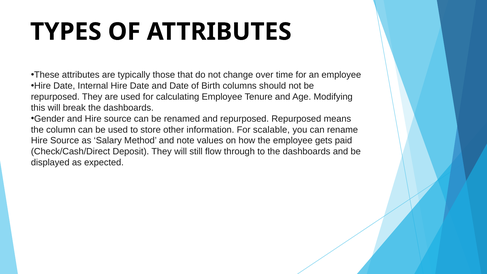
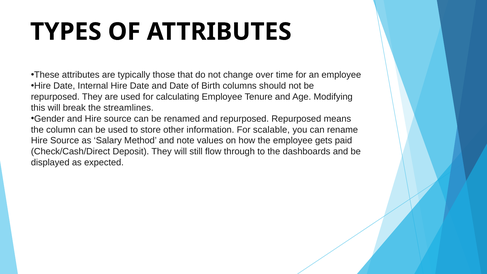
break the dashboards: dashboards -> streamlines (129, 108)
